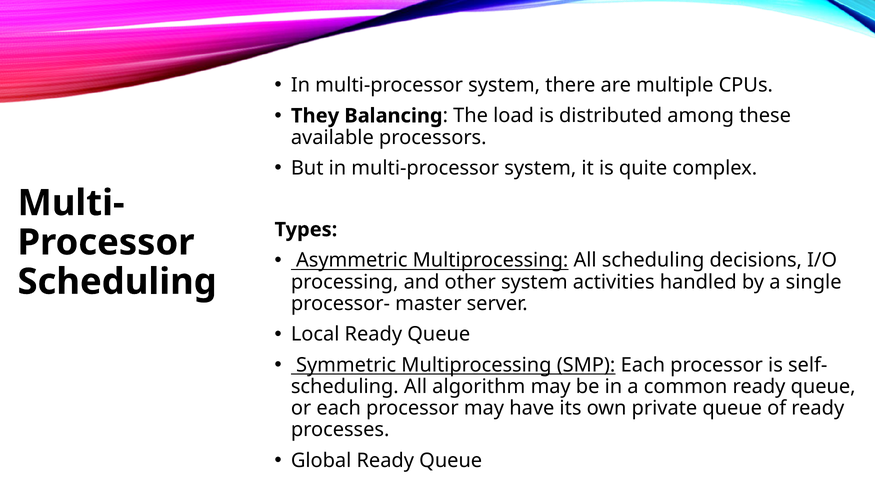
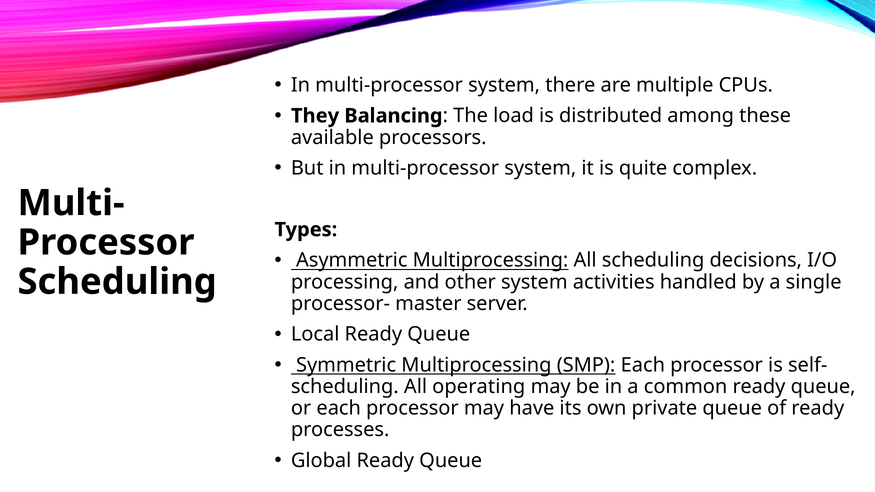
algorithm: algorithm -> operating (479, 387)
